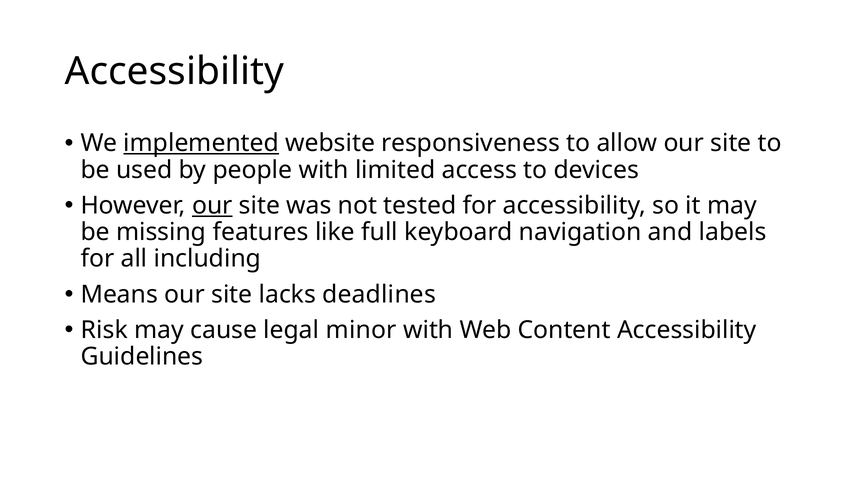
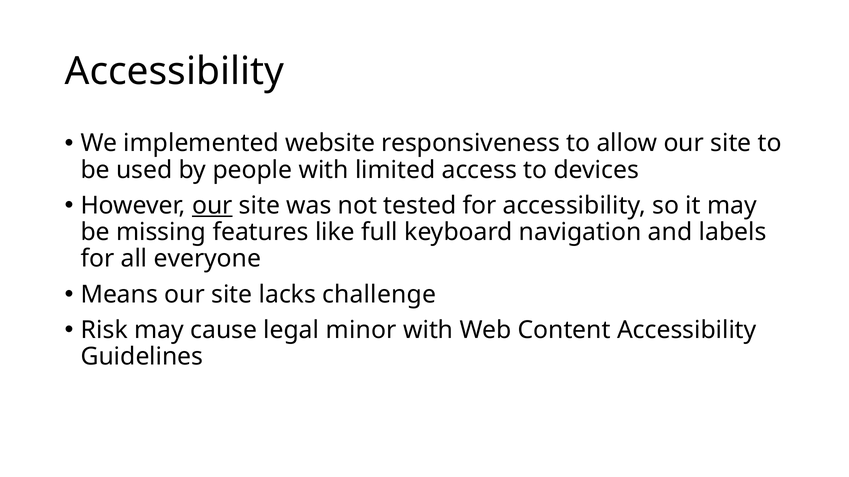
implemented underline: present -> none (201, 143)
including: including -> everyone (207, 259)
deadlines: deadlines -> challenge (379, 295)
